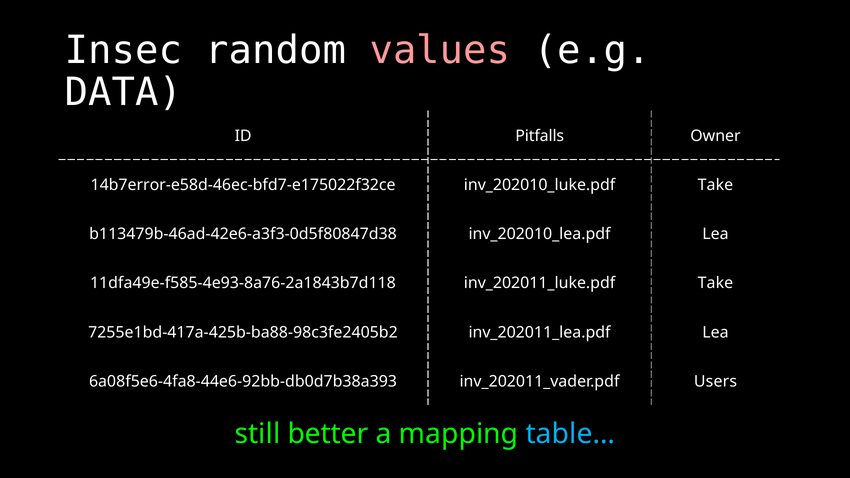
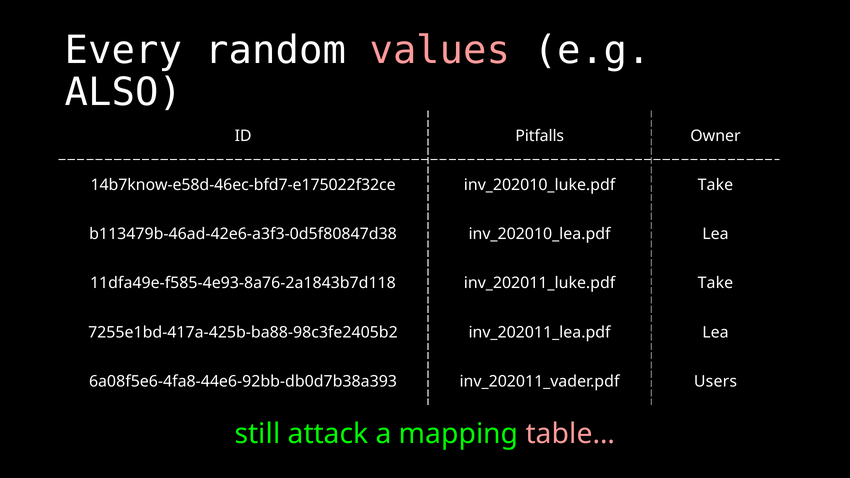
Insec: Insec -> Every (123, 50)
DATA: DATA -> ALSO (123, 92)
14b7error-e58d-46ec-bfd7-e175022f32ce: 14b7error-e58d-46ec-bfd7-e175022f32ce -> 14b7know-e58d-46ec-bfd7-e175022f32ce (243, 185)
better: better -> attack (328, 434)
table… colour: light blue -> pink (570, 434)
